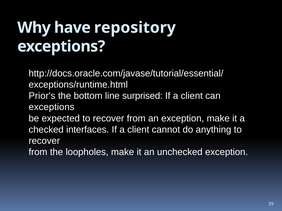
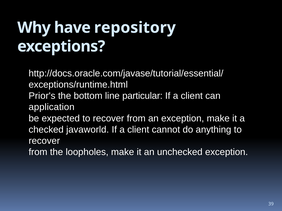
surprised: surprised -> particular (142, 96)
exceptions: exceptions -> application (52, 107)
interfaces: interfaces -> javaworld (88, 130)
